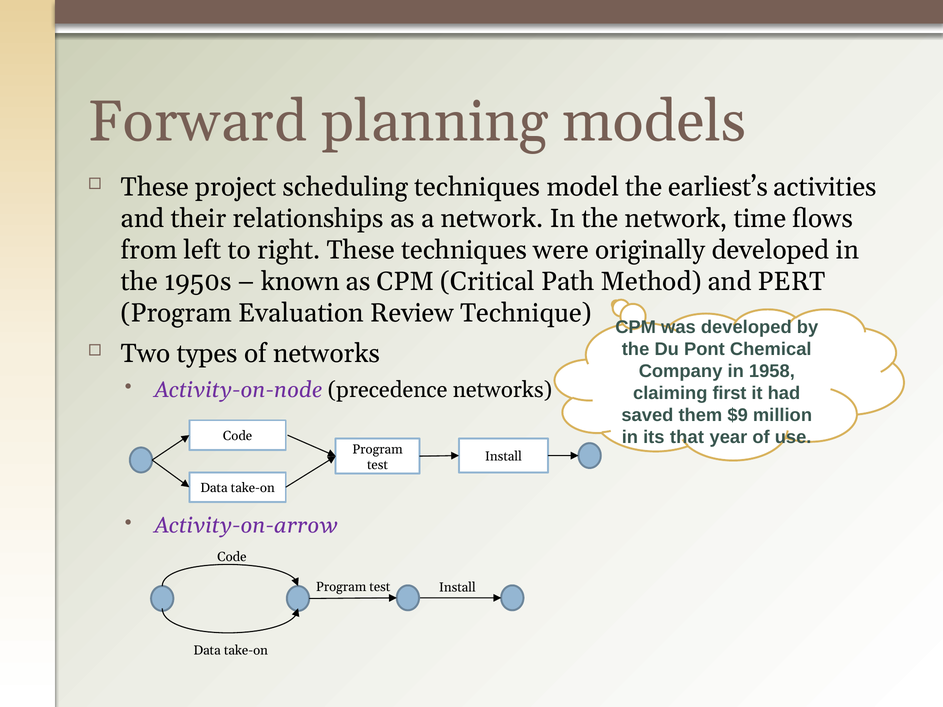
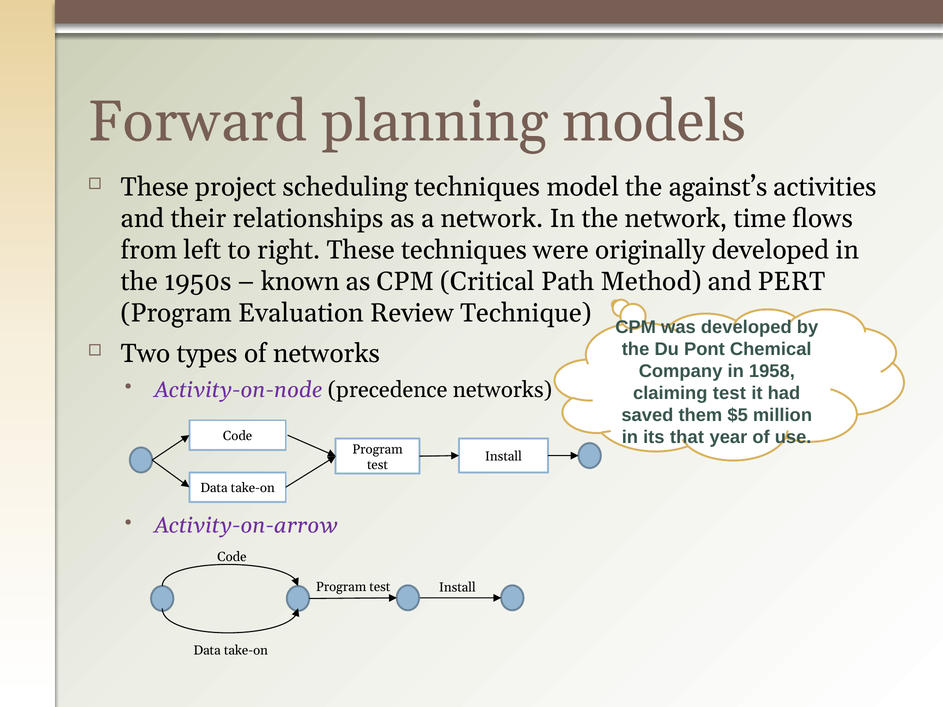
earliest’s: earliest’s -> against’s (718, 187)
claiming first: first -> test (729, 393)
$9: $9 -> $5 (738, 415)
